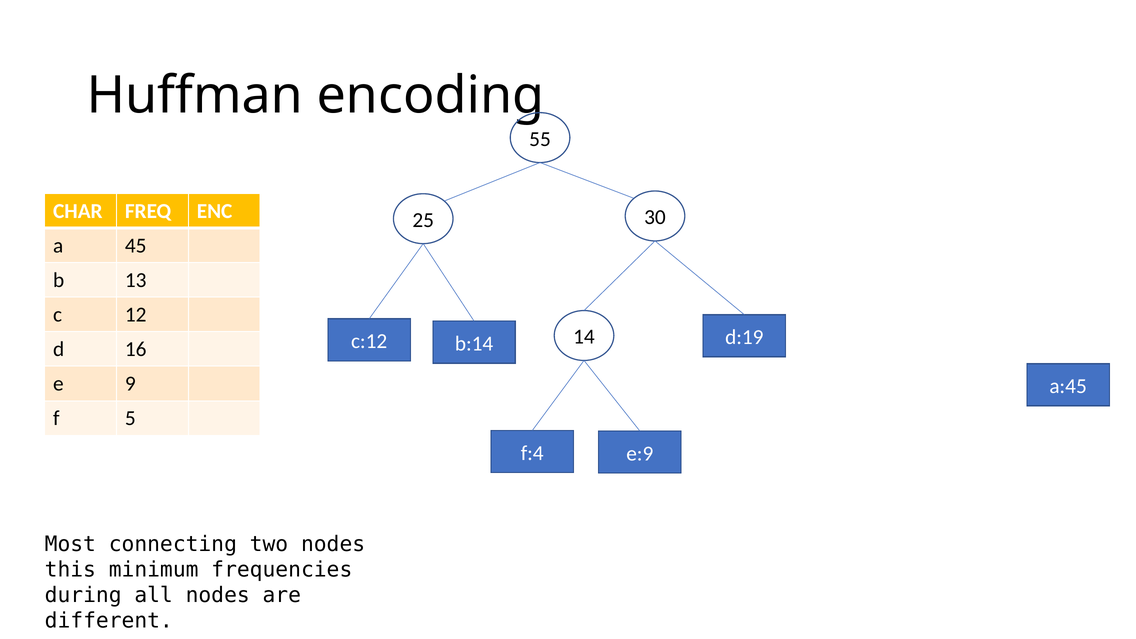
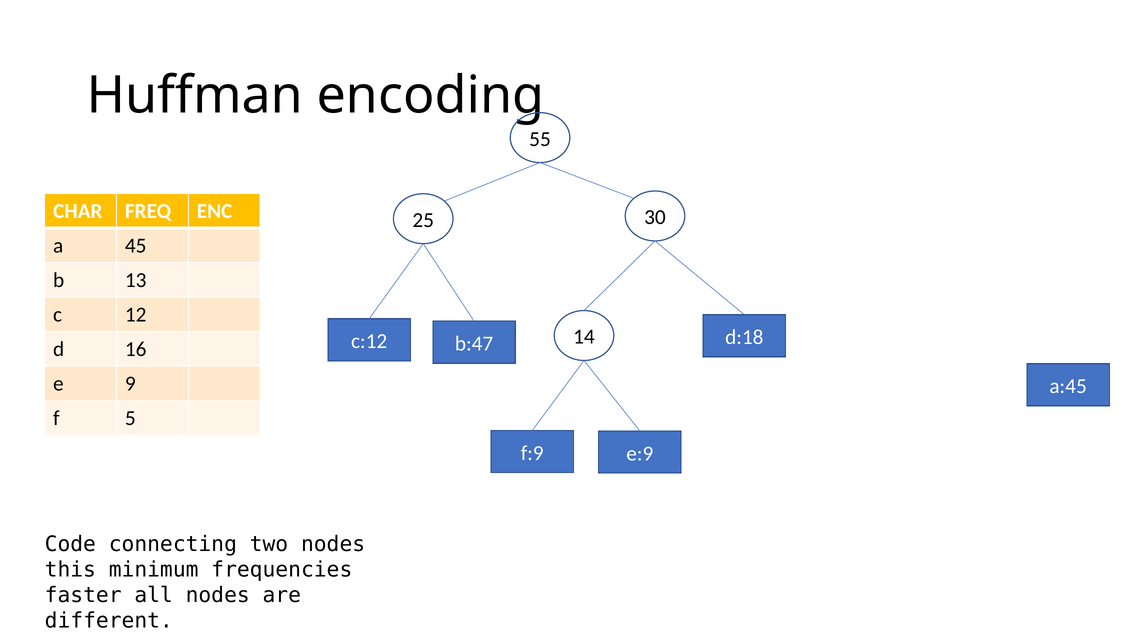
d:19: d:19 -> d:18 (744, 337)
b:14: b:14 -> b:47 (474, 344)
f:4: f:4 -> f:9 (532, 453)
Most: Most -> Code (70, 544)
during: during -> faster (83, 595)
